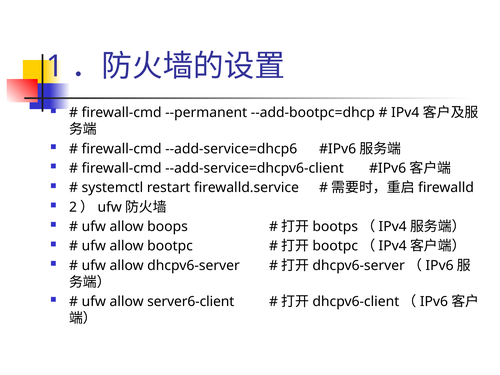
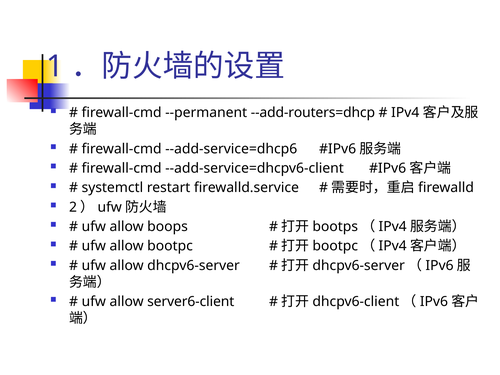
--add-bootpc=dhcp: --add-bootpc=dhcp -> --add-routers=dhcp (313, 113)
